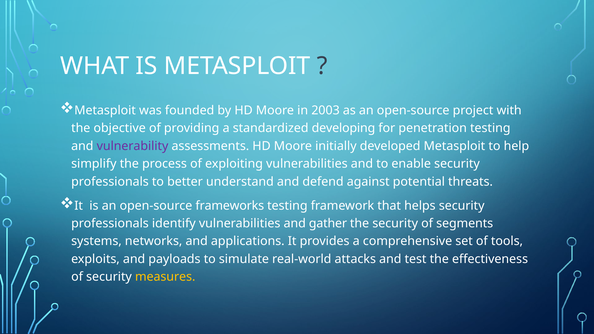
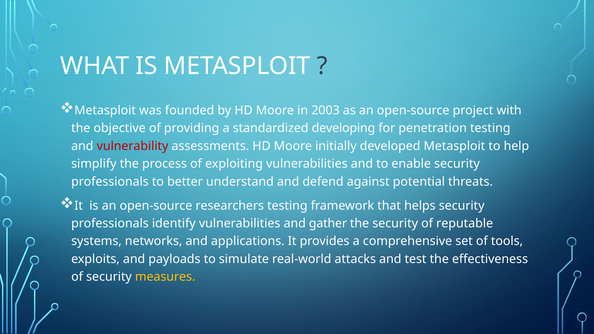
vulnerability colour: purple -> red (133, 146)
frameworks: frameworks -> researchers (230, 206)
segments: segments -> reputable (465, 223)
